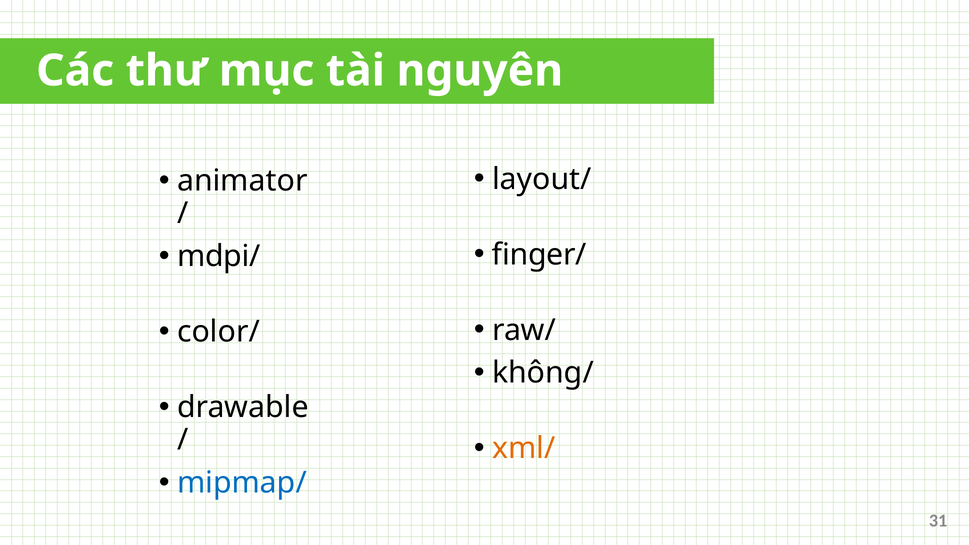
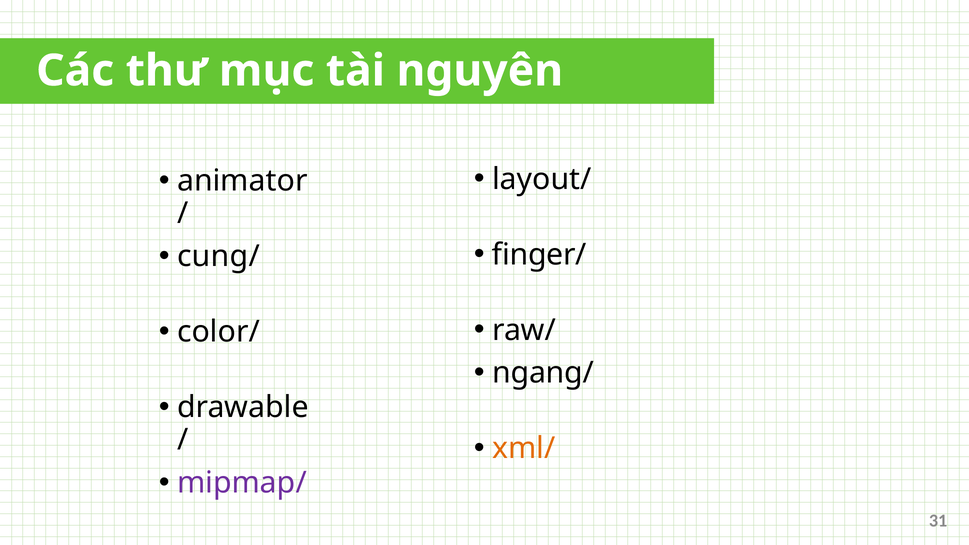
mdpi/: mdpi/ -> cung/ (218, 256)
không/: không/ -> ngang/ (543, 373)
mipmap/ colour: blue -> purple (242, 483)
